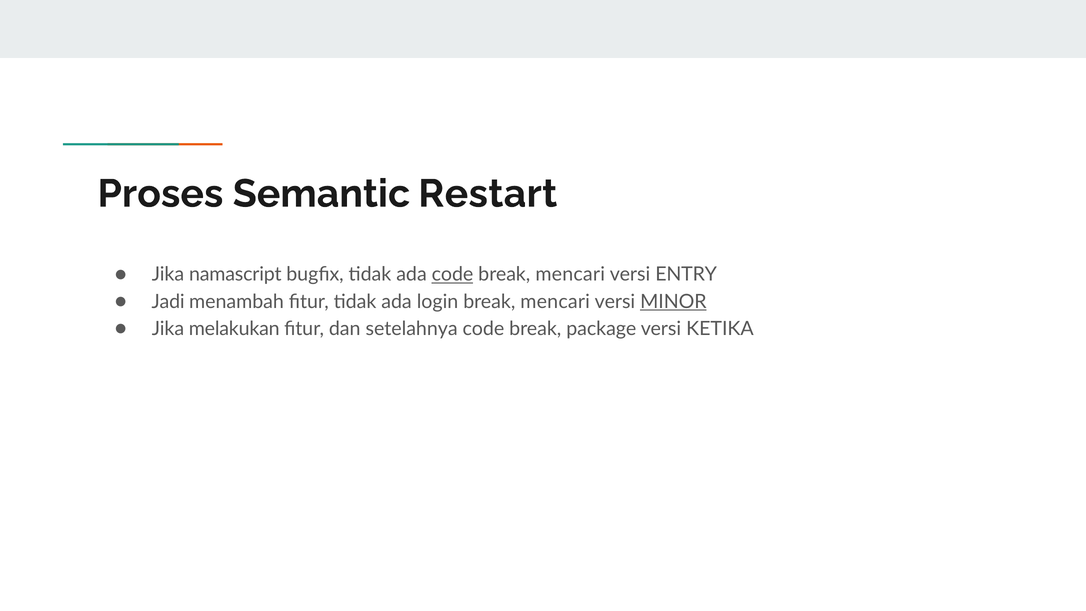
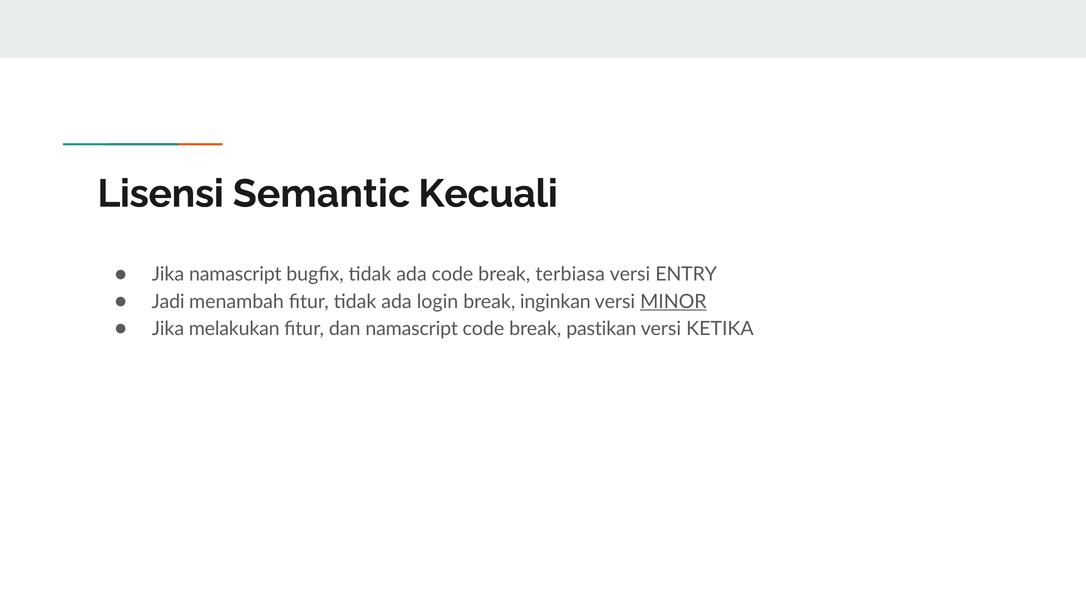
Proses: Proses -> Lisensi (161, 194)
Restart: Restart -> Kecuali (488, 194)
code underline: present -> none (452, 274)
mencari: mencari -> terbiasa (570, 274)
mencari: mencari -> inginkan (555, 301)
dan setelahnya: setelahnya -> namascript (412, 329)
package: package -> pastikan (601, 329)
